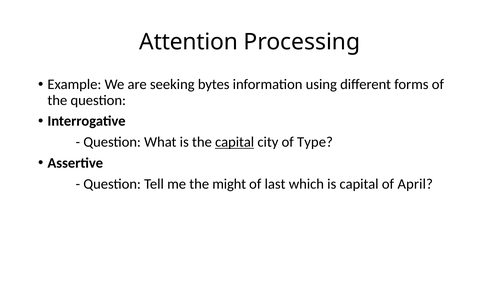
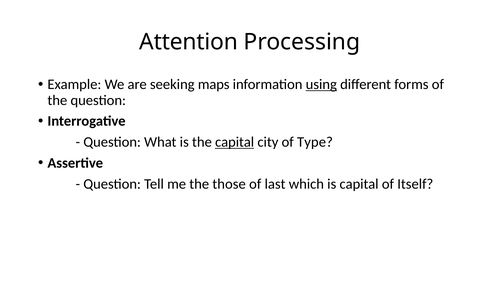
bytes: bytes -> maps (214, 85)
using underline: none -> present (321, 85)
might: might -> those (229, 184)
April: April -> Itself (415, 184)
